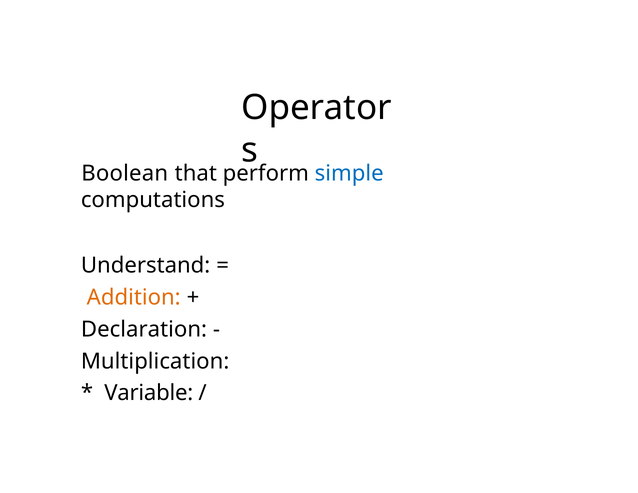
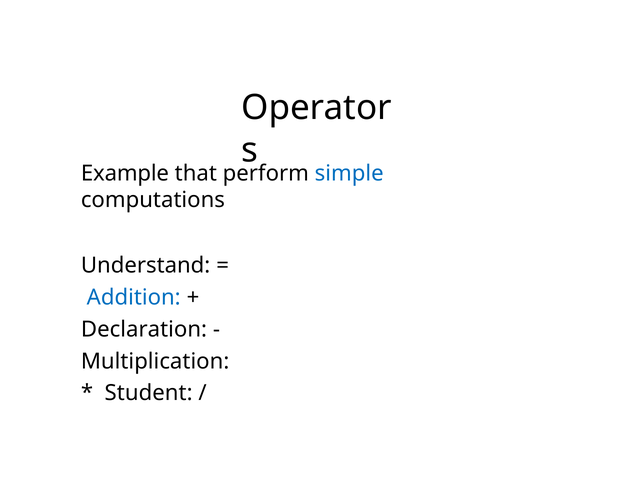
Boolean: Boolean -> Example (125, 174)
Addition colour: orange -> blue (134, 297)
Variable: Variable -> Student (149, 393)
